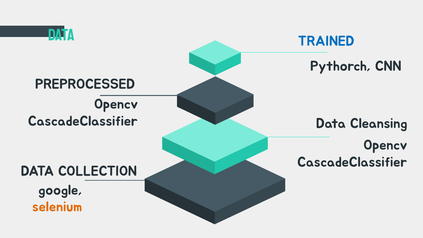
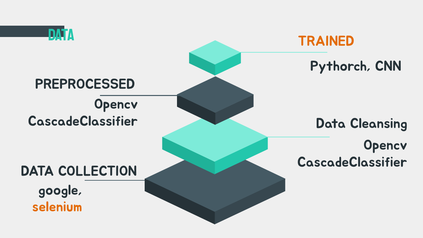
TRAINED colour: blue -> orange (326, 41)
